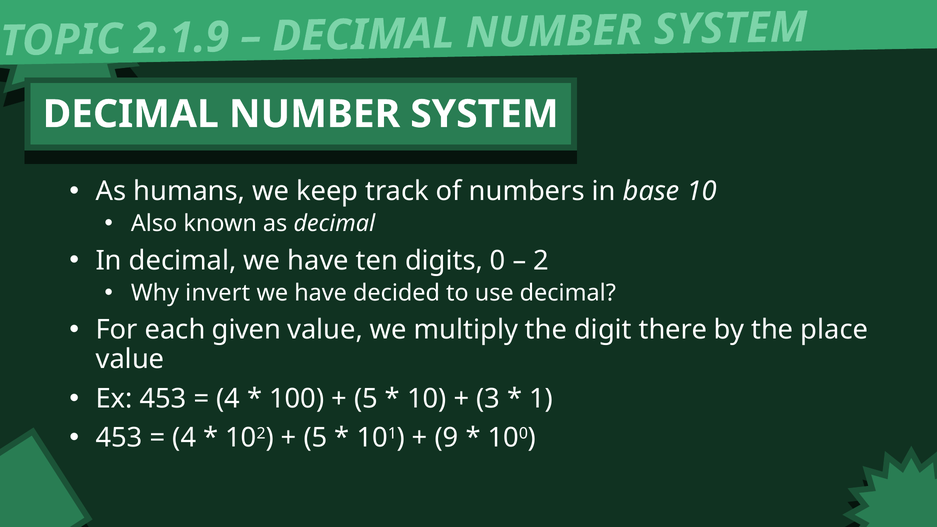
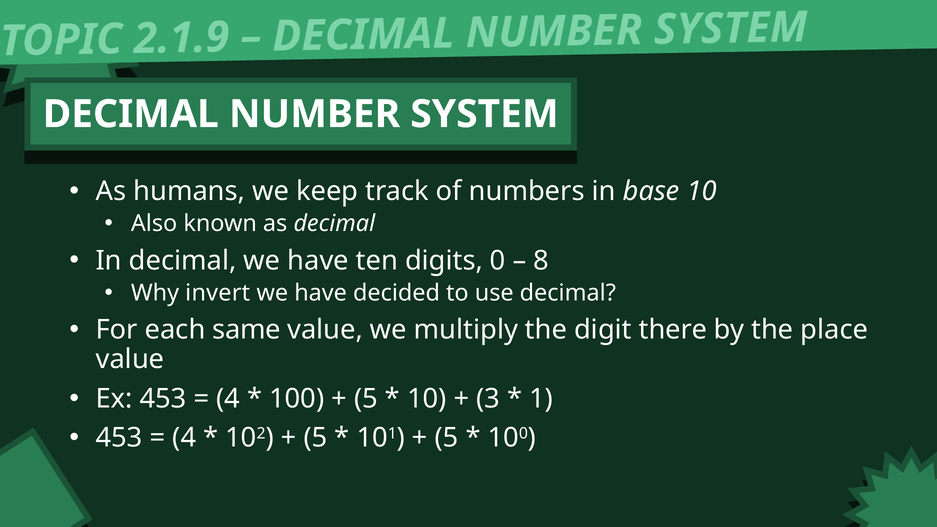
2: 2 -> 8 (541, 261)
given: given -> same (246, 330)
9: 9 -> 5 (447, 438)
